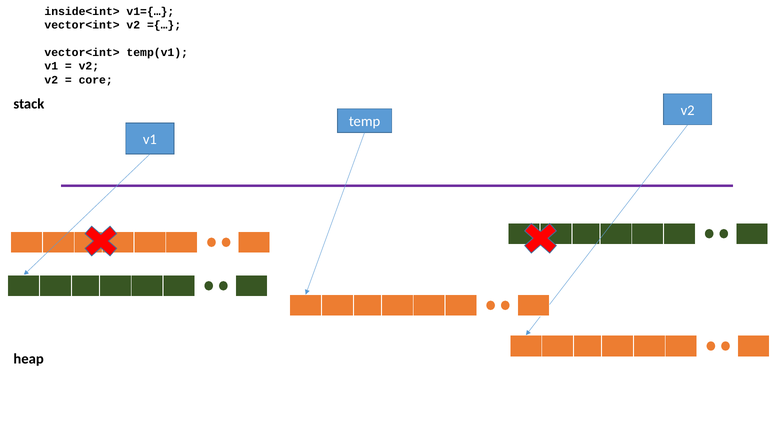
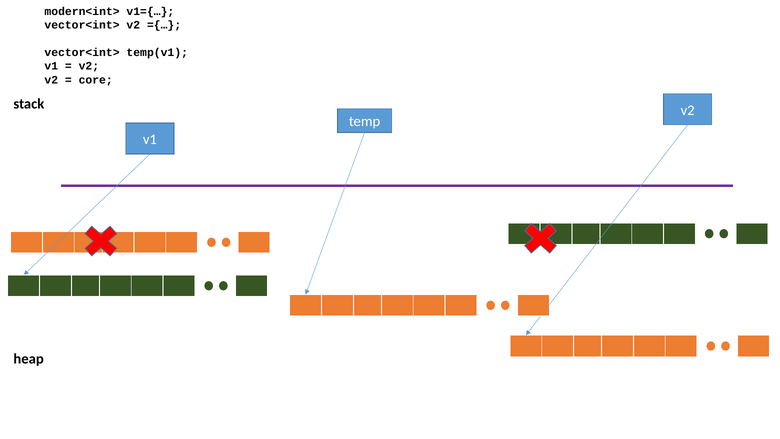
inside<int>: inside<int> -> modern<int> (82, 12)
